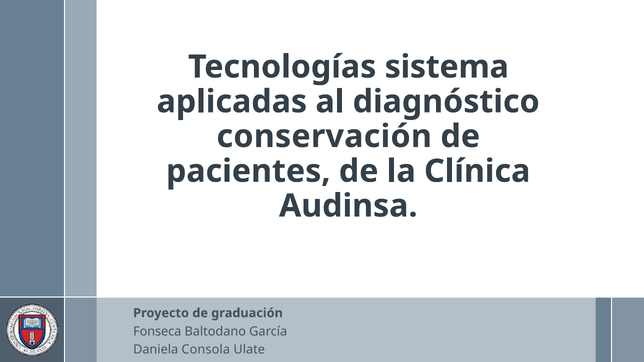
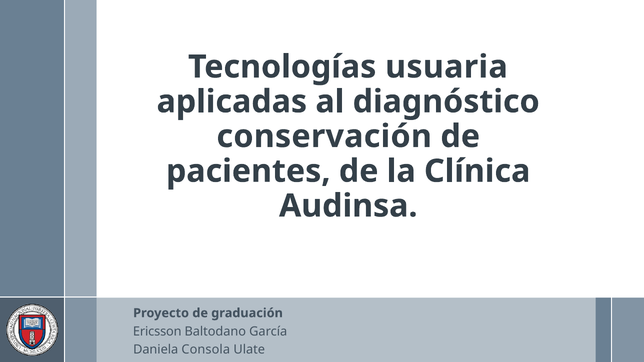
sistema: sistema -> usuaria (446, 67)
Fonseca: Fonseca -> Ericsson (157, 332)
